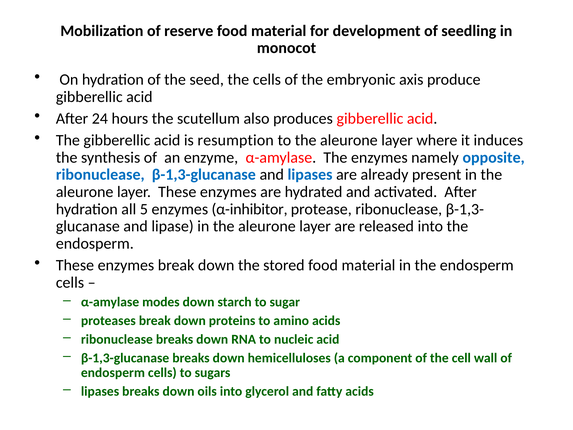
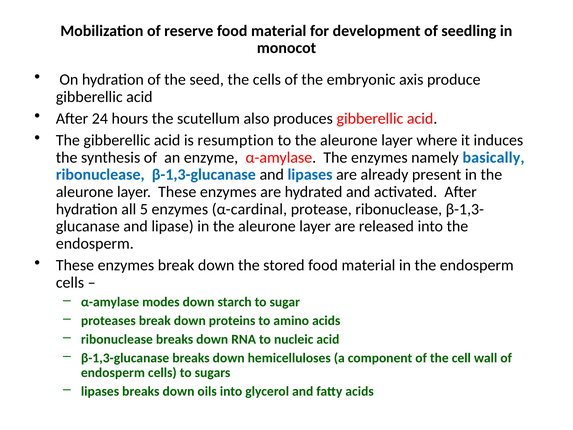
opposite: opposite -> basically (494, 157)
α-inhibitor: α-inhibitor -> α-cardinal (249, 209)
